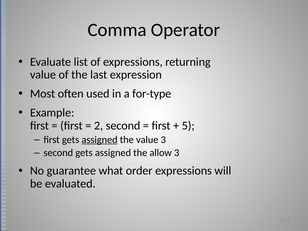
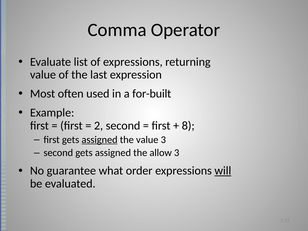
for-type: for-type -> for-built (152, 94)
5: 5 -> 8 (188, 126)
will underline: none -> present (223, 171)
